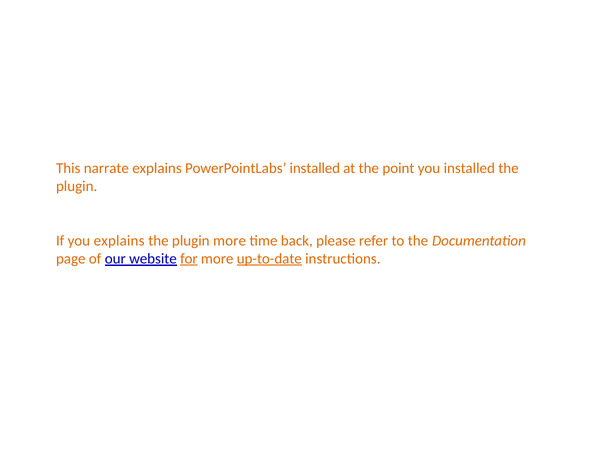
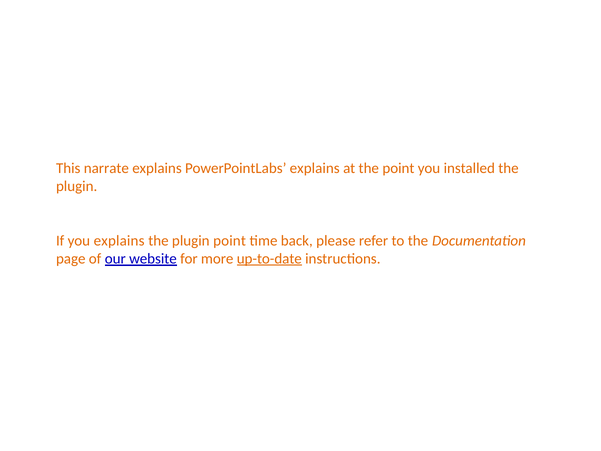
PowerPointLabs installed: installed -> explains (315, 168)
plugin more: more -> point (230, 240)
for underline: present -> none (189, 258)
